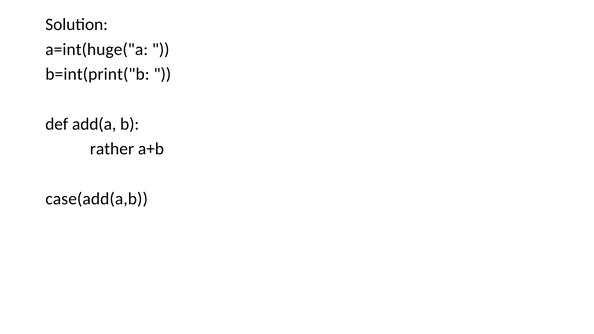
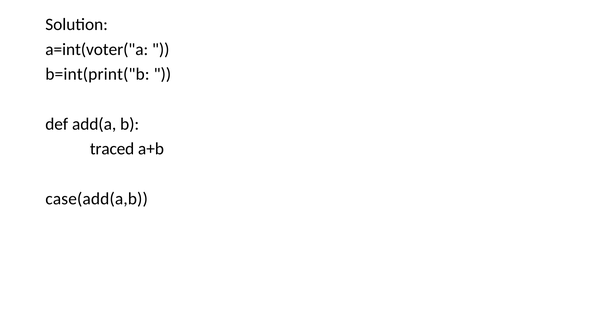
a=int(huge("a: a=int(huge("a -> a=int(voter("a (97, 49)
rather: rather -> traced (112, 149)
